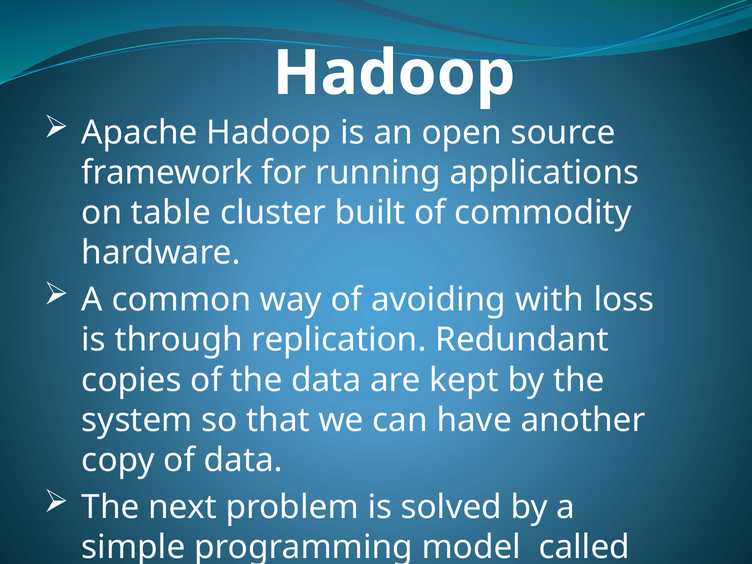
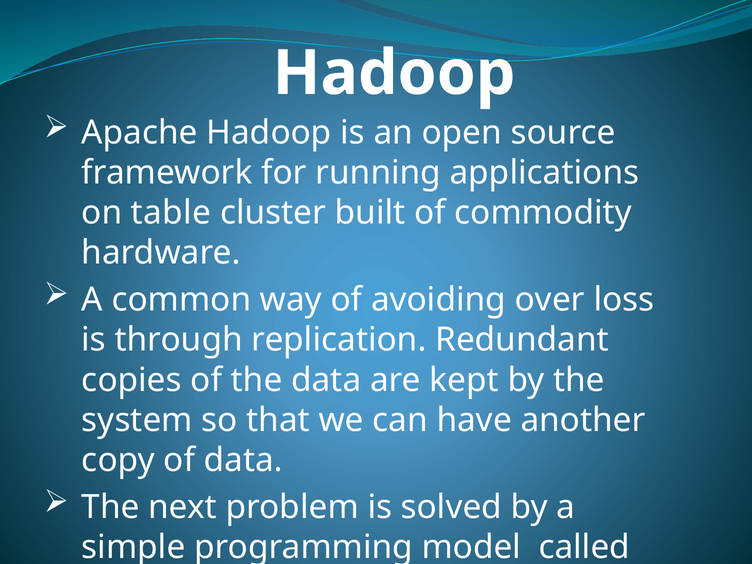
with: with -> over (550, 300)
